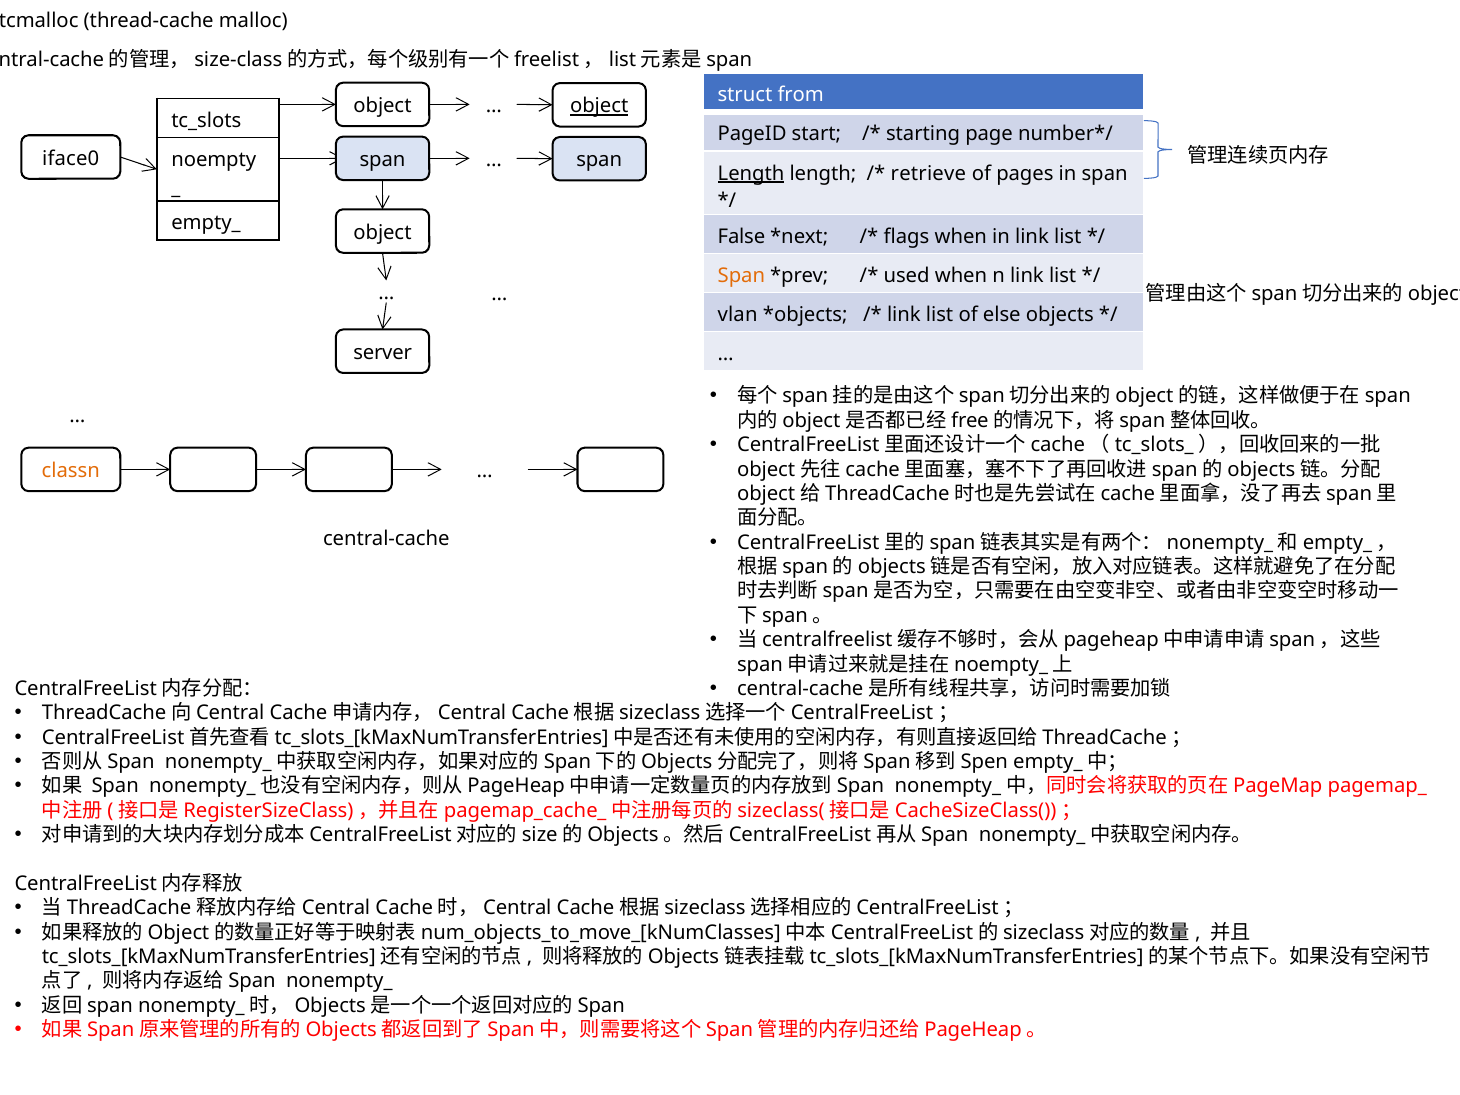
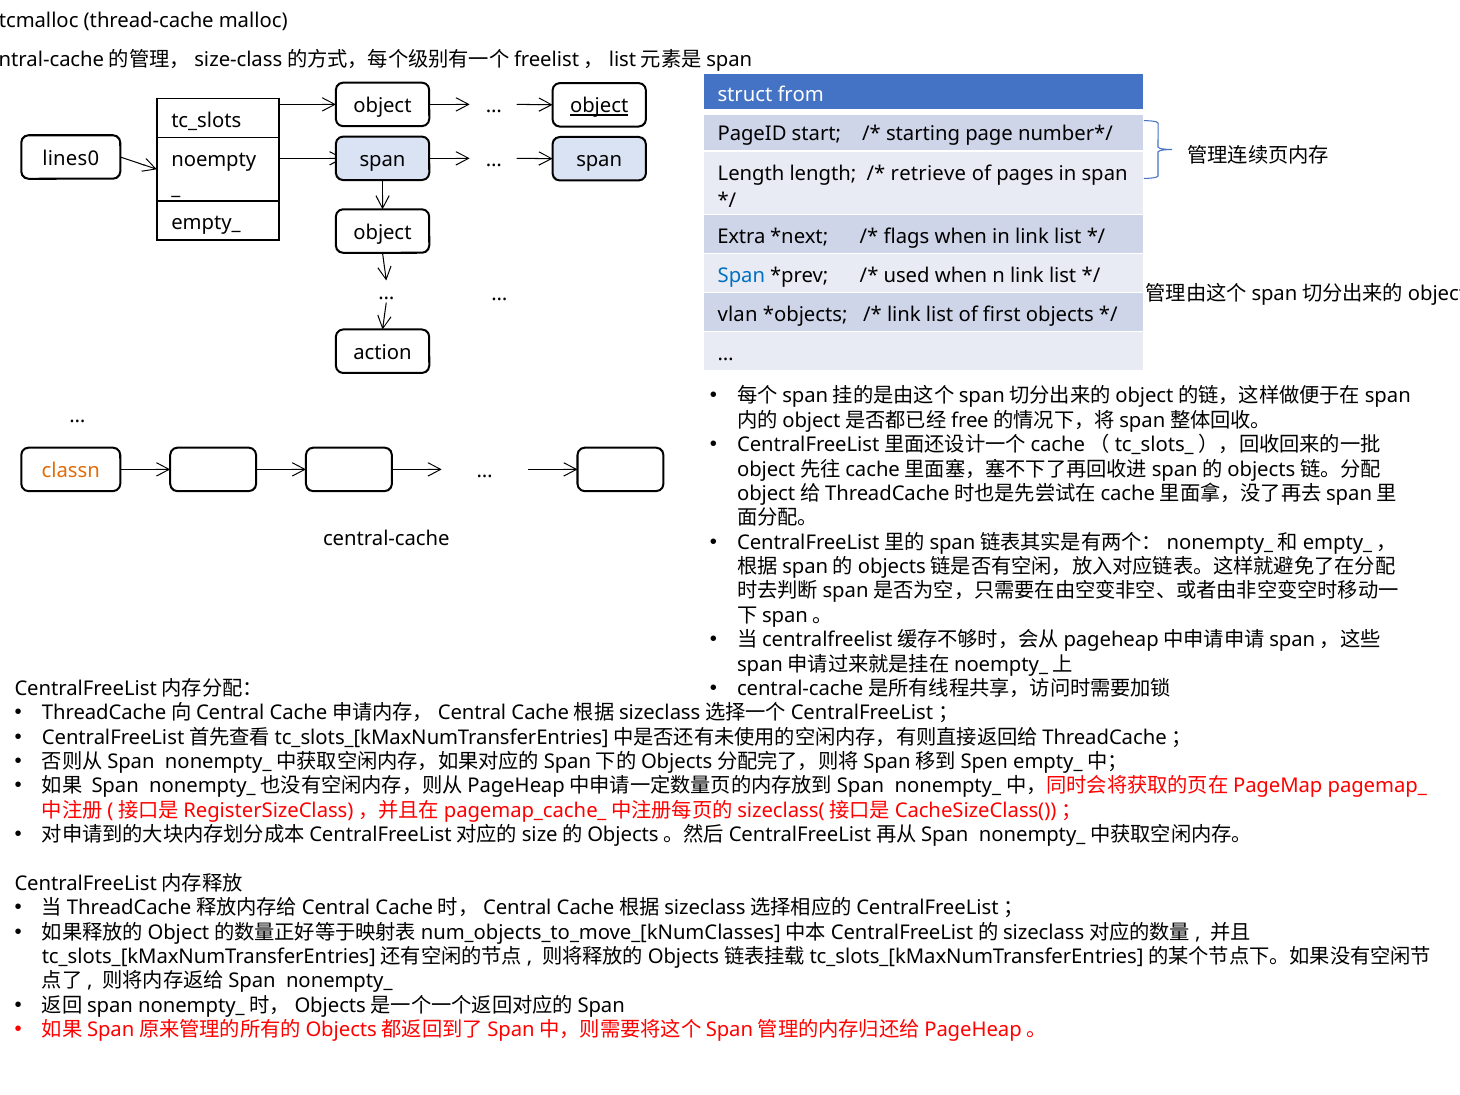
iface0: iface0 -> lines0 (71, 158)
Length underline: present -> none (751, 173)
False: False -> Extra (741, 237)
Span colour: orange -> blue (741, 276)
else: else -> first (1002, 315)
server: server -> action (383, 353)
